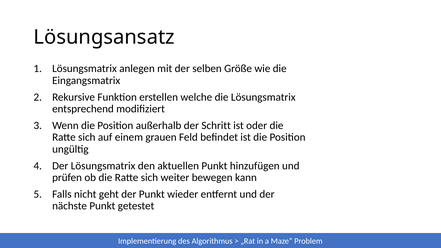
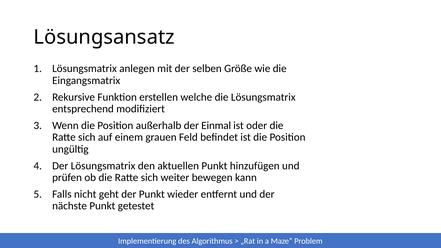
Schritt: Schritt -> Einmal (216, 125)
